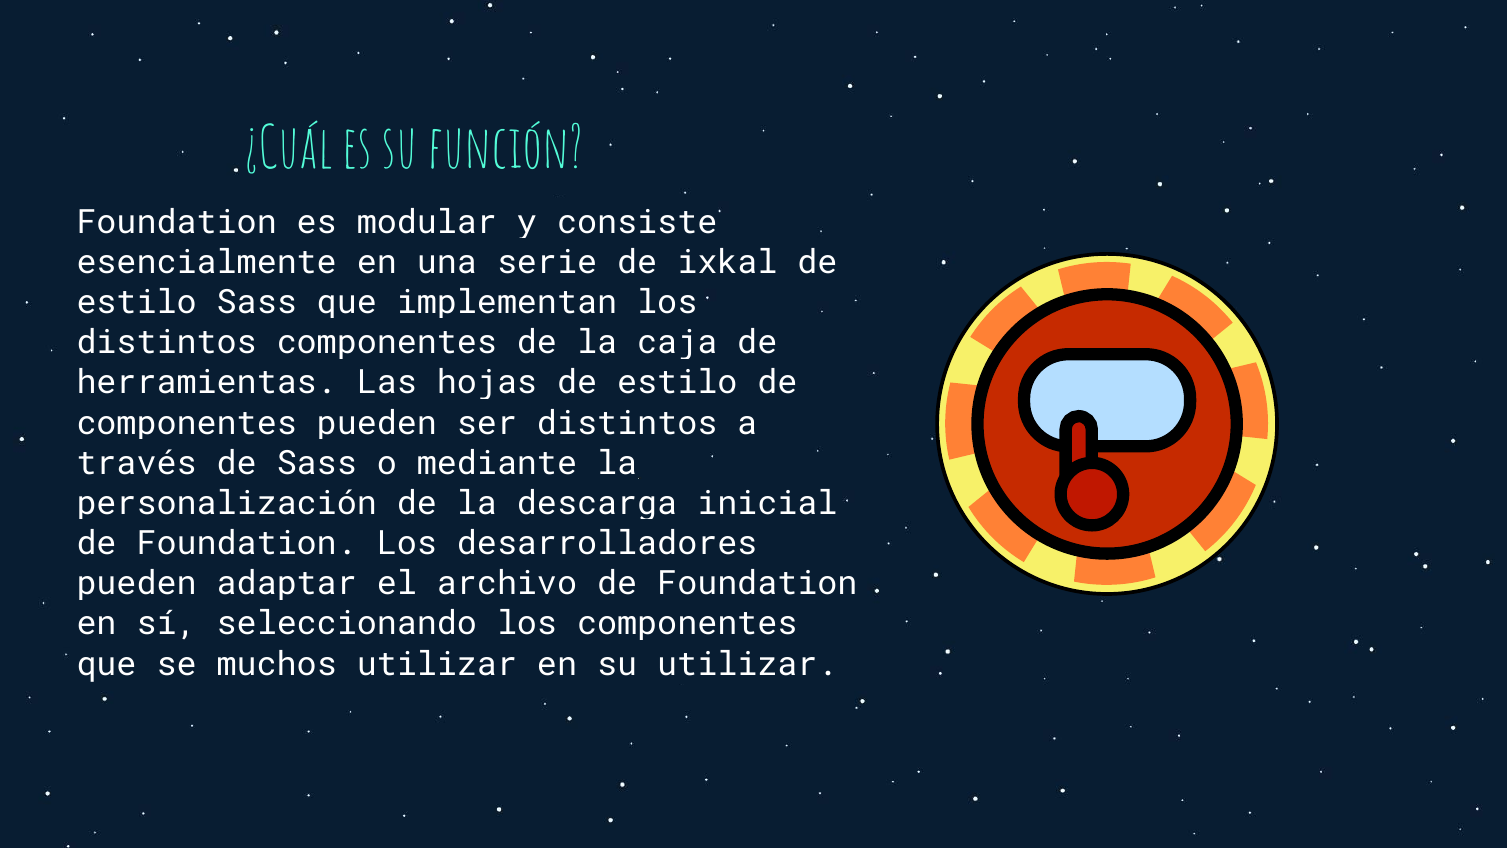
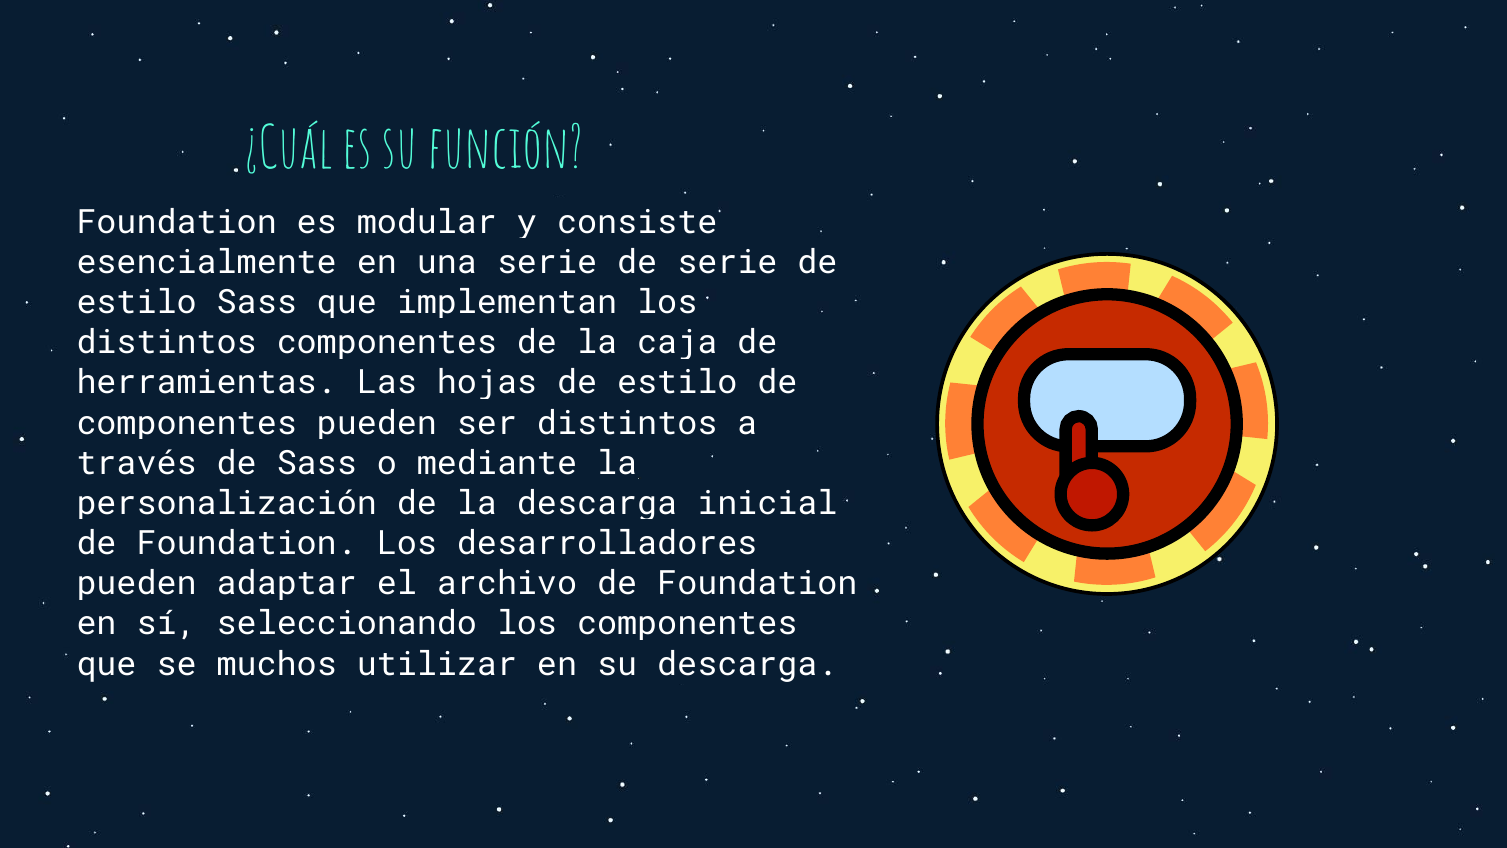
ixkal: ixkal -> serie (727, 262)
su utilizar: utilizar -> descarga (747, 664)
